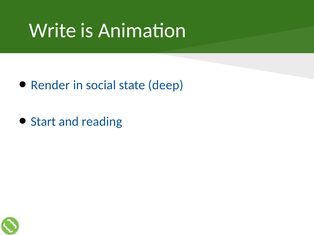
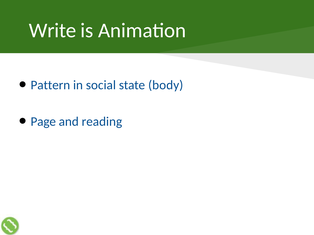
Render: Render -> Pattern (50, 85)
deep: deep -> body (166, 85)
Start: Start -> Page (43, 122)
